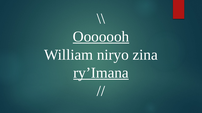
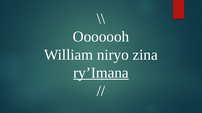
Ooooooh underline: present -> none (101, 37)
